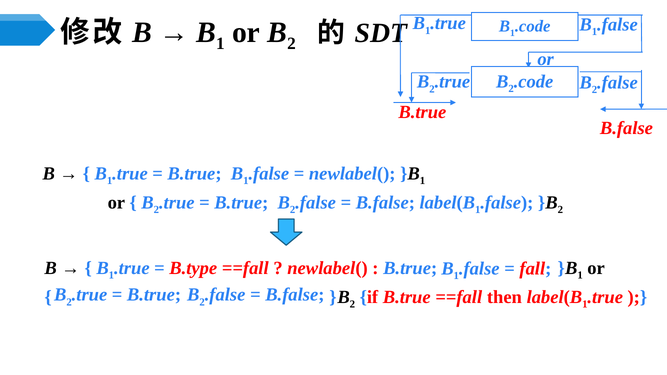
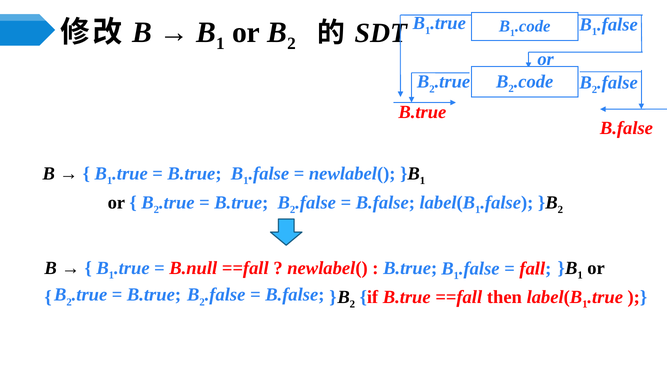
B.type: B.type -> B.null (193, 268)
